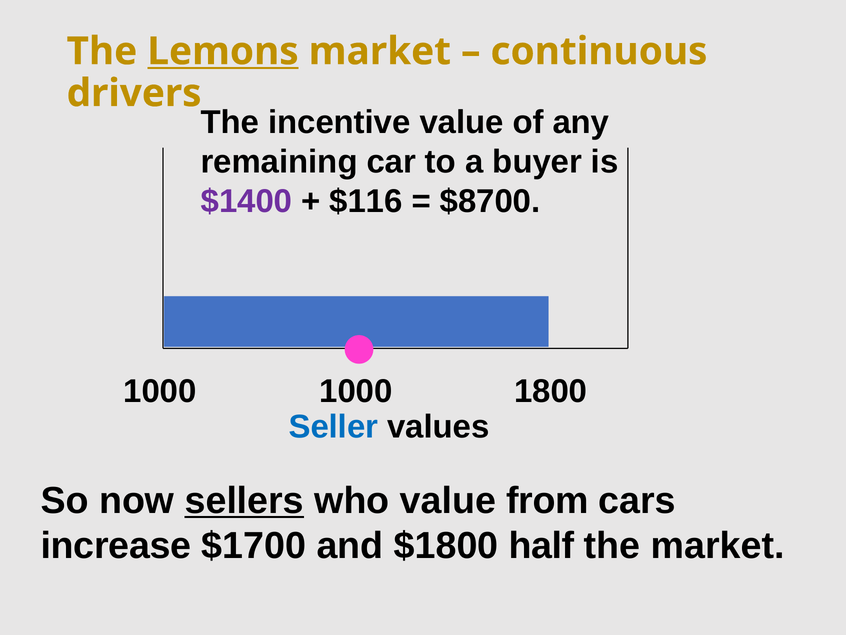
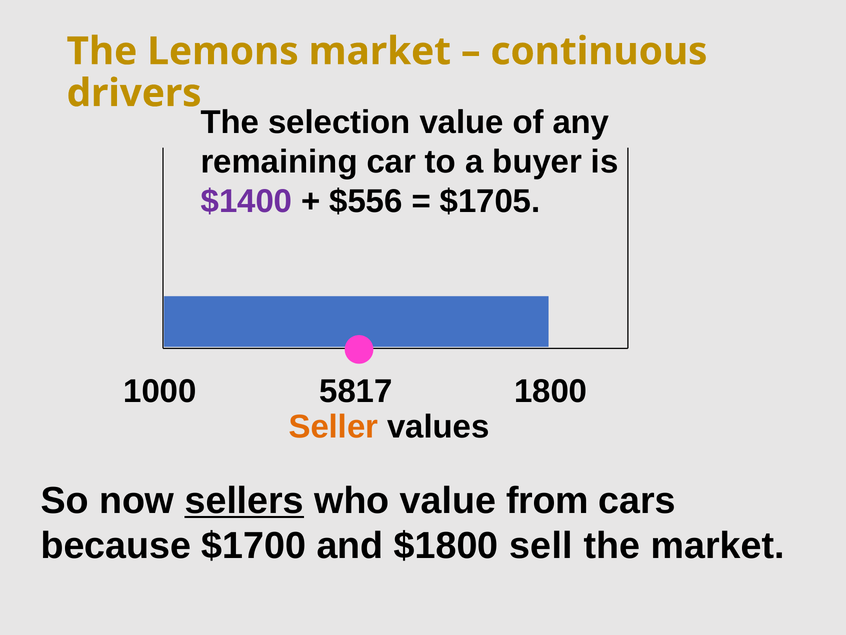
Lemons underline: present -> none (223, 51)
incentive: incentive -> selection (339, 122)
$116: $116 -> $556 (366, 201)
$8700: $8700 -> $1705 (490, 201)
1000: 1000 -> 5817 (356, 391)
Seller colour: blue -> orange (333, 426)
increase: increase -> because (116, 545)
half: half -> sell (541, 545)
